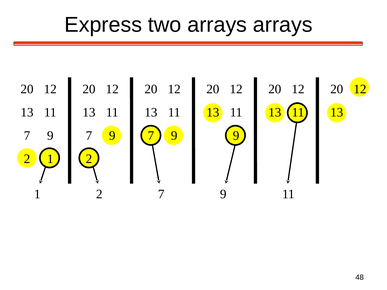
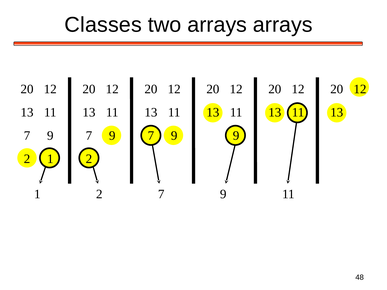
Express: Express -> Classes (103, 25)
